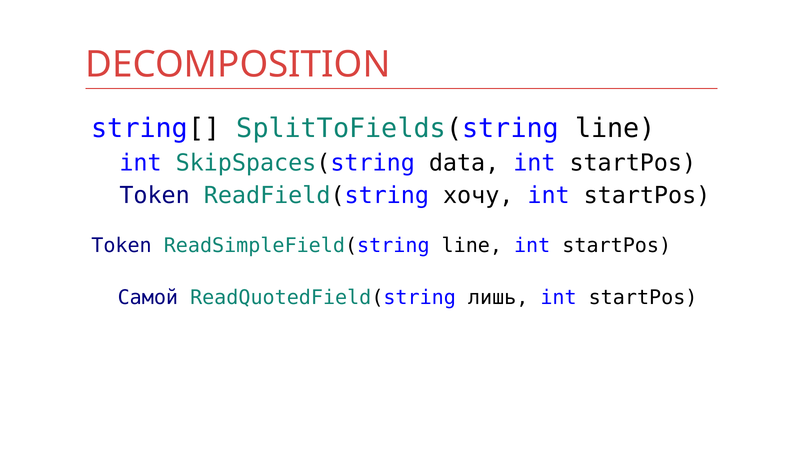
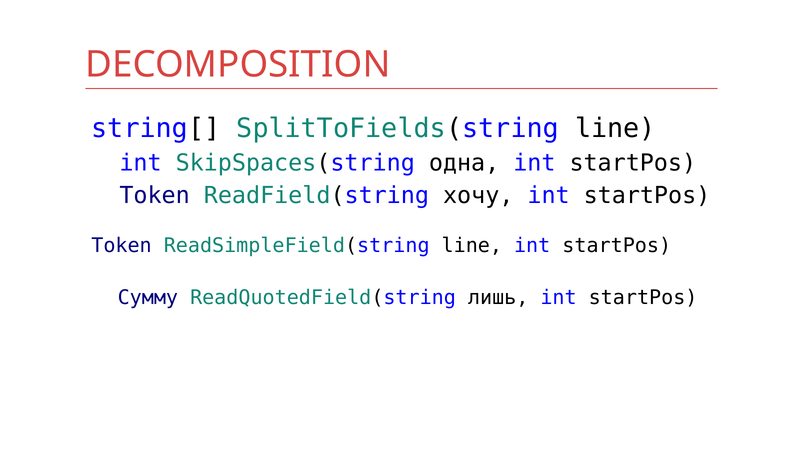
data: data -> одна (464, 163)
Самой: Самой -> Сумму (148, 298)
